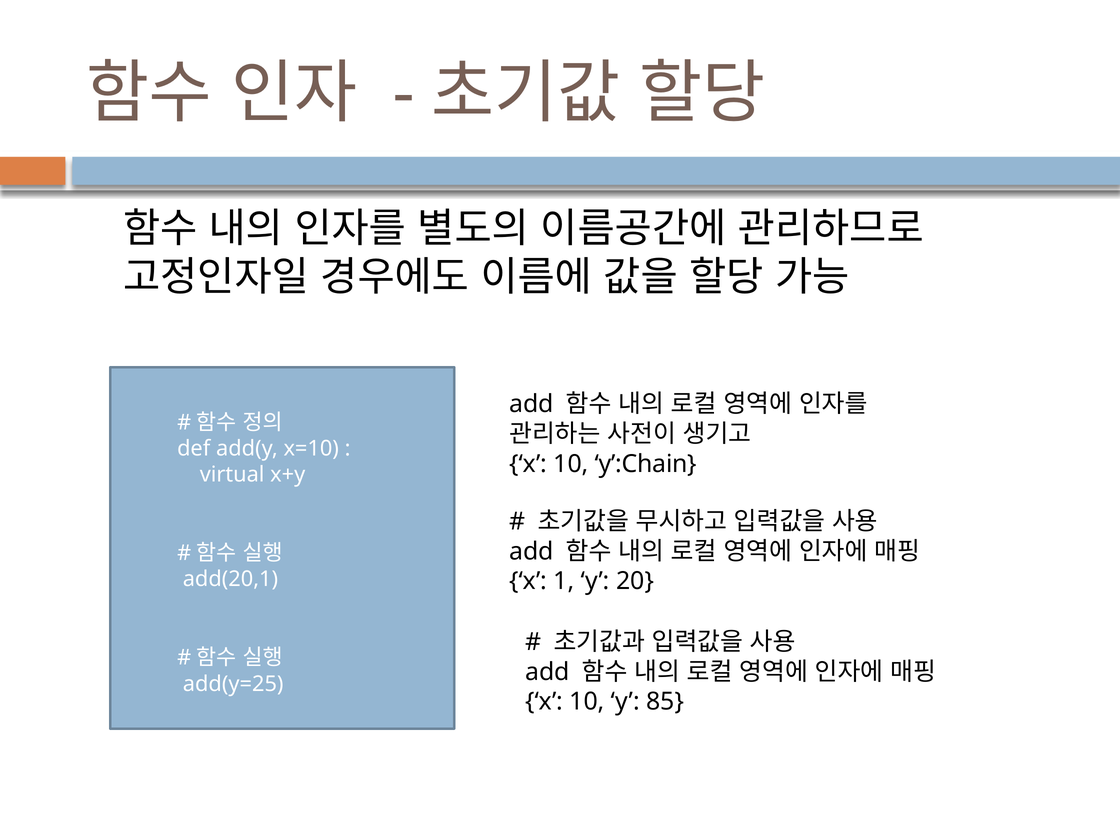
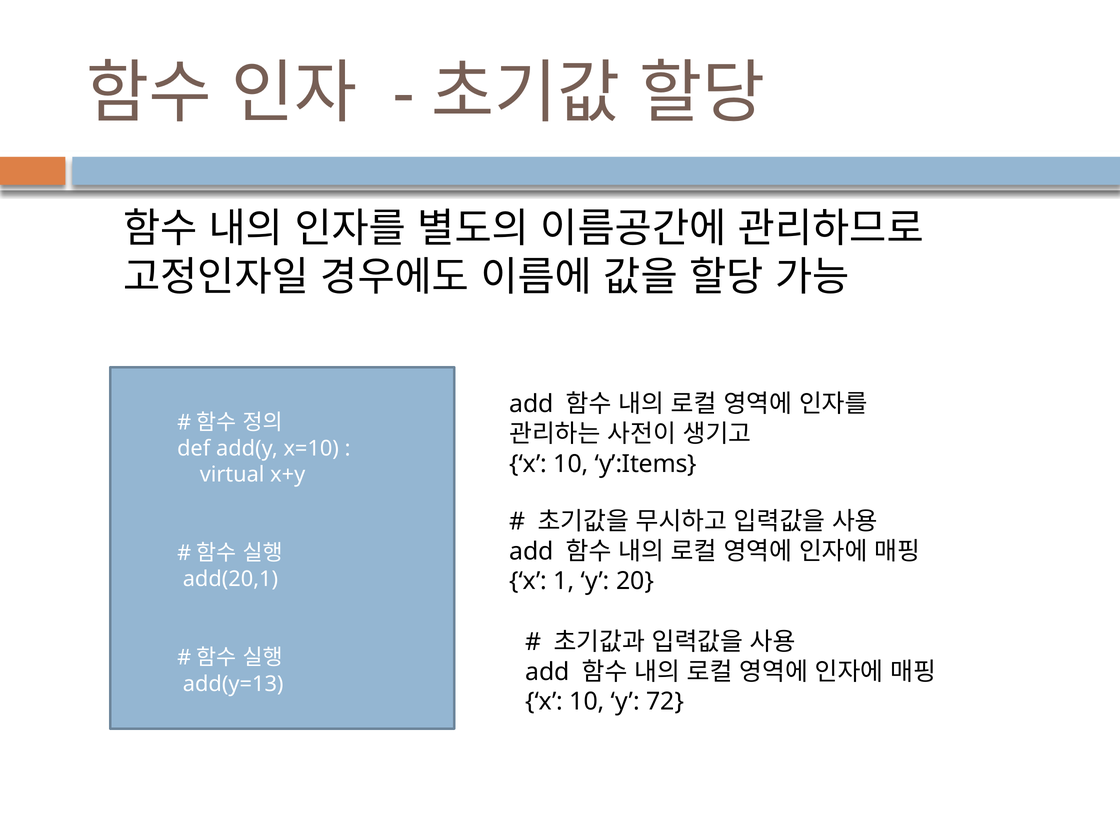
y’:Chain: y’:Chain -> y’:Items (646, 464)
add(y=25: add(y=25 -> add(y=13 (233, 684)
85: 85 -> 72 (665, 702)
